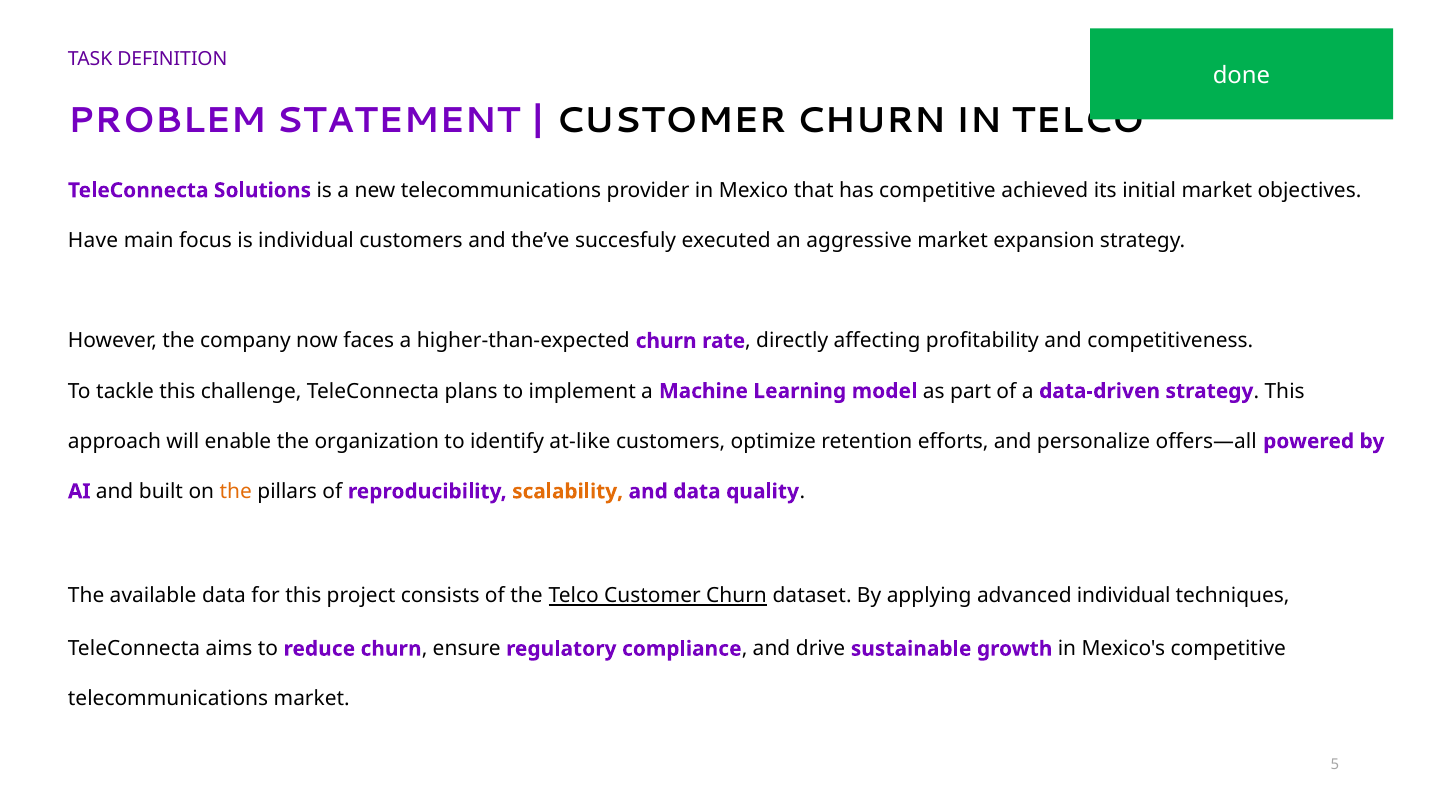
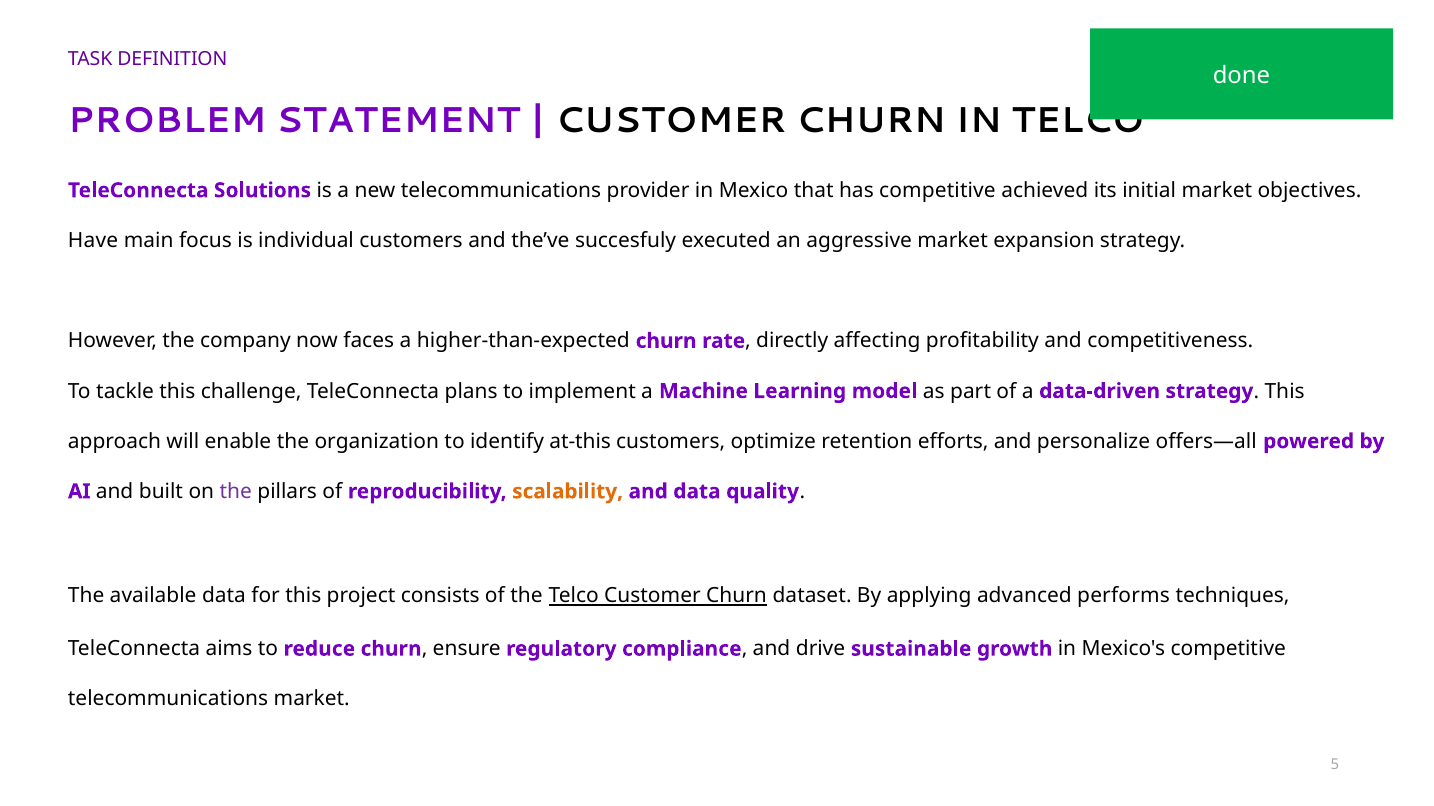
at-like: at-like -> at-this (580, 442)
the colour: orange -> purple (236, 492)
advanced individual: individual -> performs (1124, 596)
